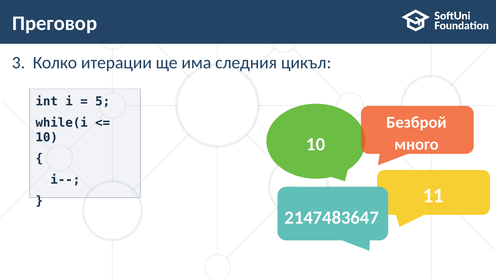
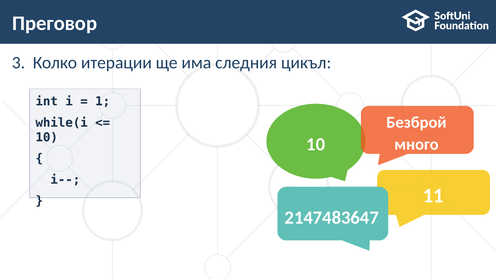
5: 5 -> 1 (103, 102)
